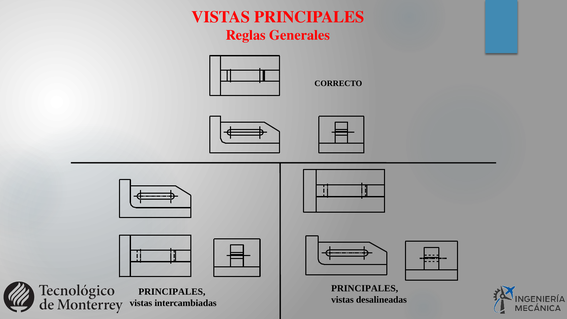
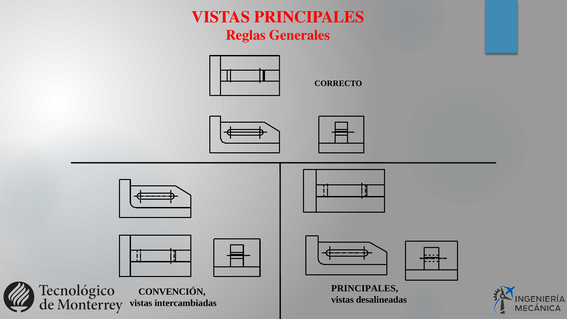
PRINCIPALES: PRINCIPALES -> CONVENCIÓN (172, 292)
